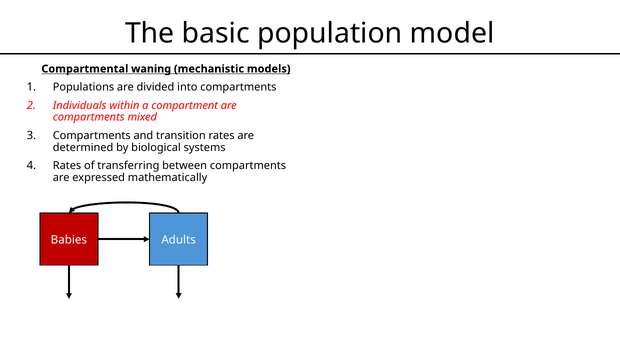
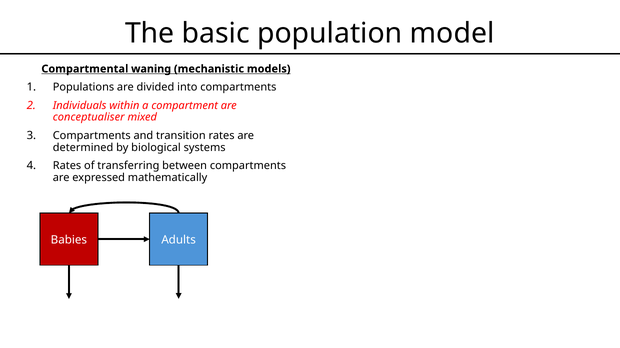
compartments: compartments -> conceptualiser (89, 118)
